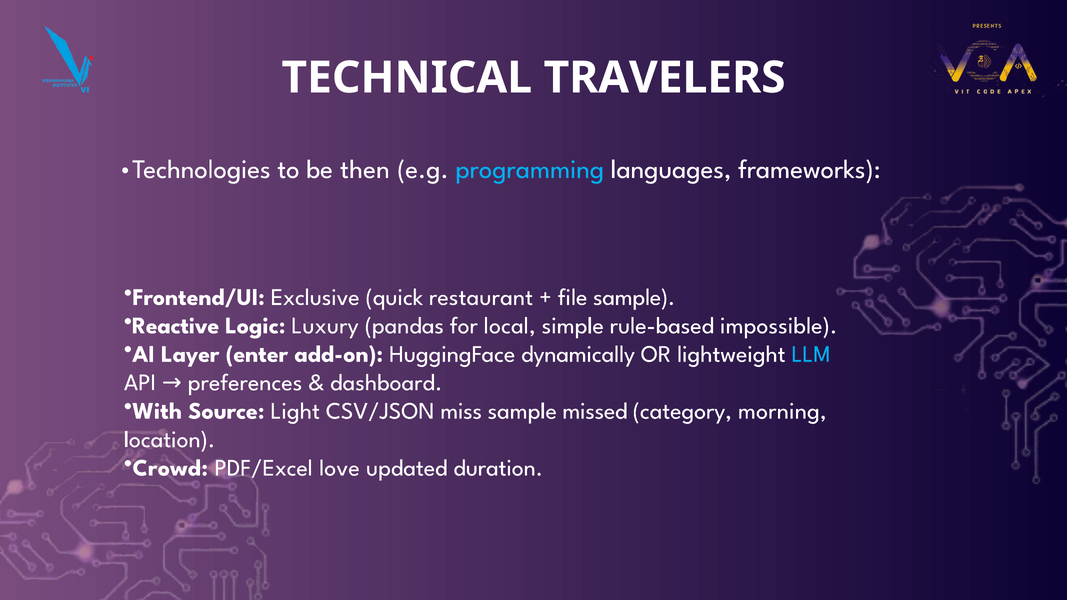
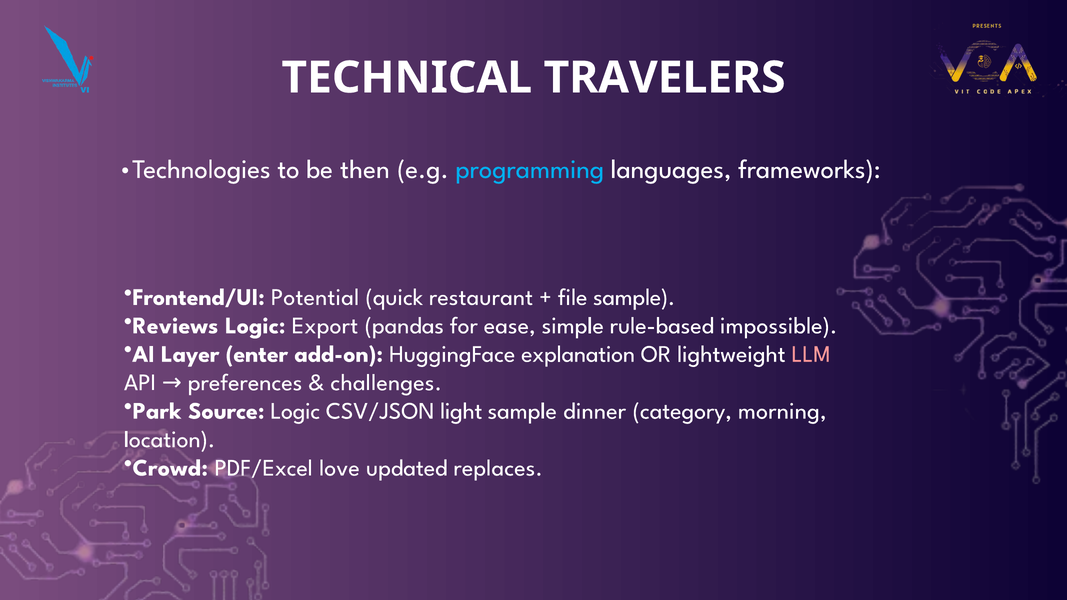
Exclusive: Exclusive -> Potential (315, 297)
Reactive: Reactive -> Reviews (175, 326)
Luxury: Luxury -> Export (325, 326)
local: local -> ease (510, 326)
dynamically: dynamically -> explanation (578, 354)
LLM colour: light blue -> pink (811, 354)
dashboard: dashboard -> challenges (386, 383)
With: With -> Park (157, 411)
Source Light: Light -> Logic (295, 411)
miss: miss -> light (461, 411)
missed: missed -> dinner (595, 411)
duration: duration -> replaces (498, 468)
